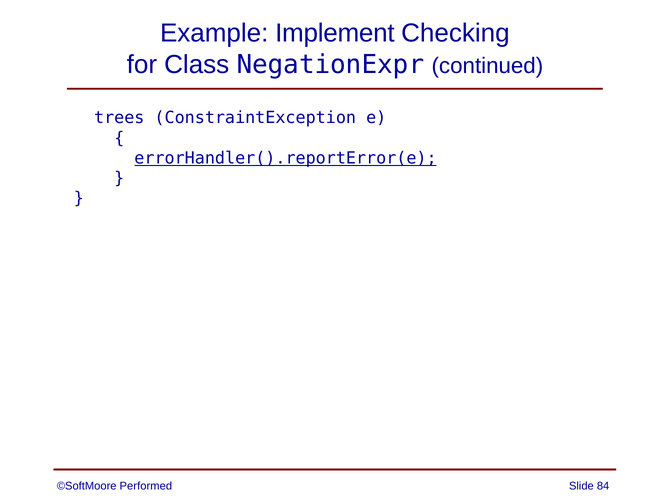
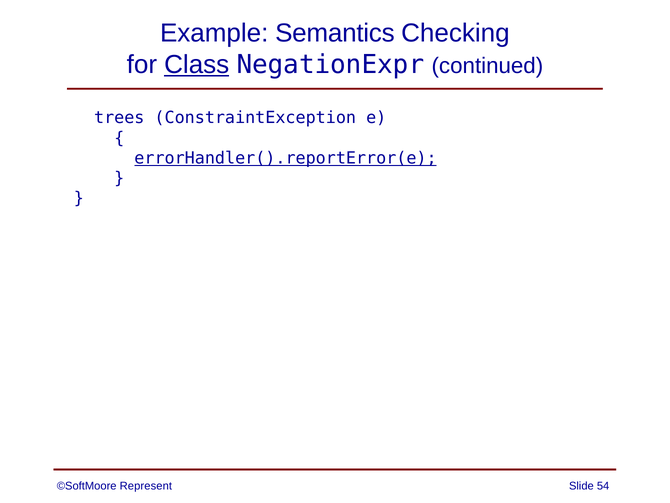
Implement: Implement -> Semantics (335, 33)
Class underline: none -> present (197, 64)
Performed: Performed -> Represent (146, 485)
84: 84 -> 54 (603, 485)
